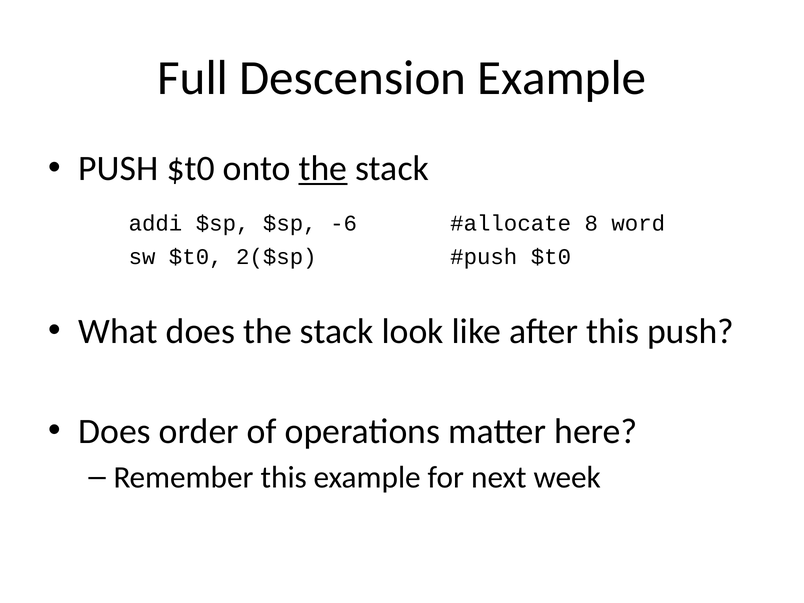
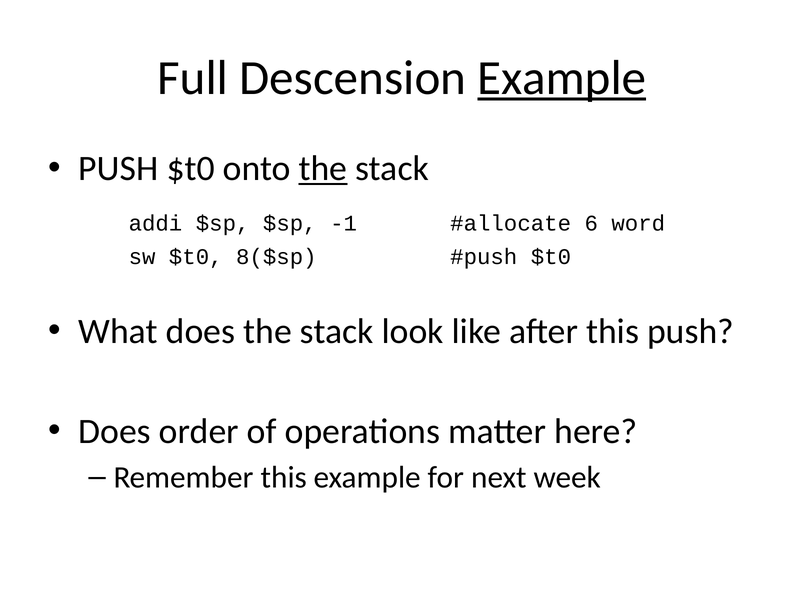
Example underline: none -> present (562, 78)
-6: -6 -> -1 (344, 223)
8: 8 -> 6 (591, 223)
2($sp: 2($sp -> 8($sp (276, 257)
